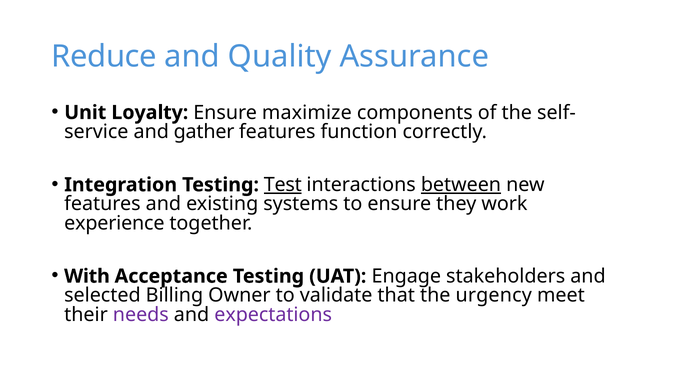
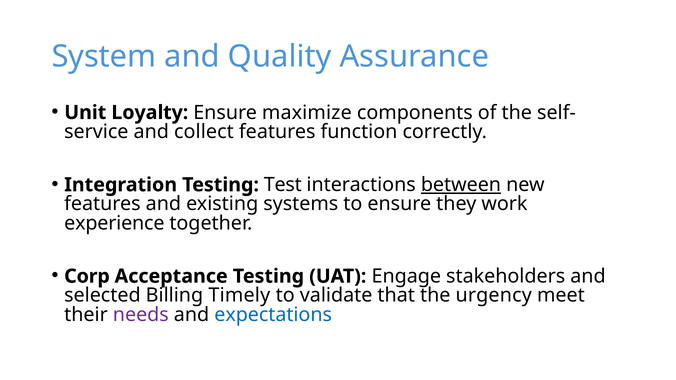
Reduce: Reduce -> System (104, 57)
gather: gather -> collect (204, 132)
Test underline: present -> none (283, 185)
With: With -> Corp (87, 276)
Owner: Owner -> Timely (239, 296)
expectations colour: purple -> blue (273, 315)
